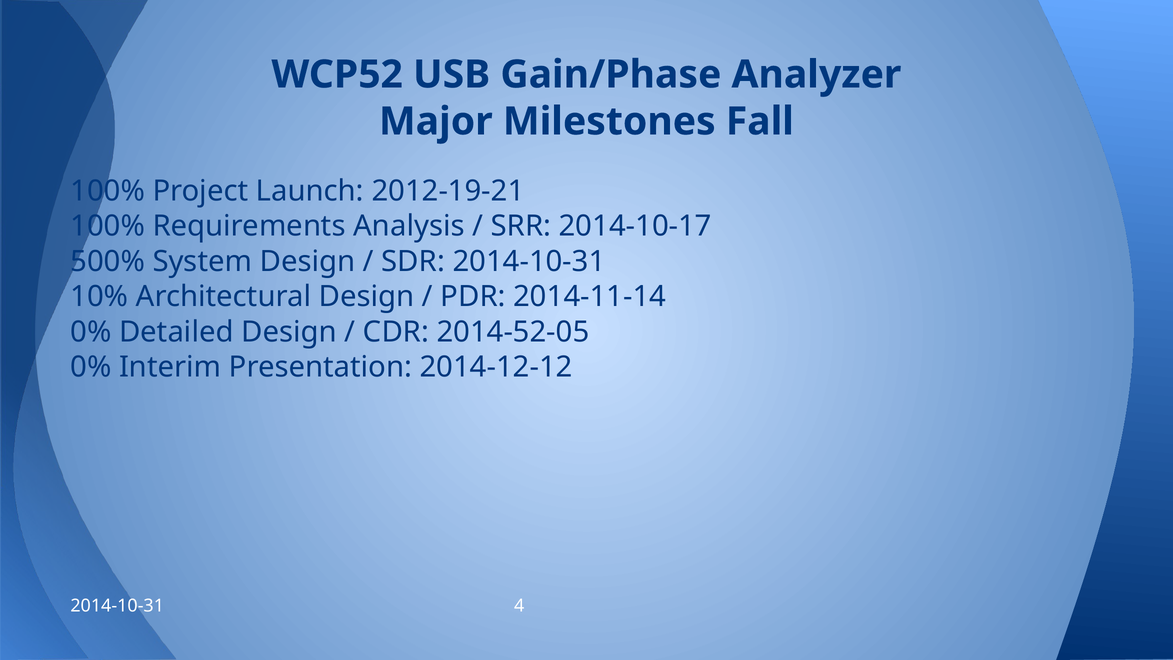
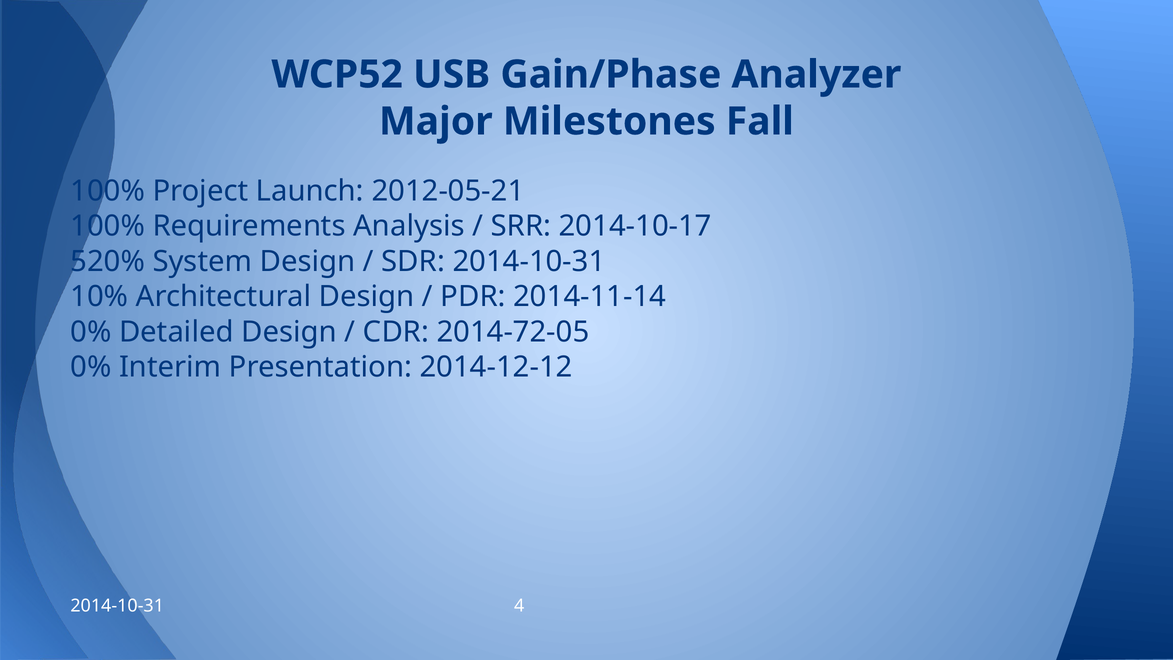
2012‐19‐21: 2012‐19‐21 -> 2012‐05‐21 (448, 191)
500%: 500% -> 520% (108, 261)
2014‐52‐05: 2014‐52‐05 -> 2014‐72‐05 (513, 332)
